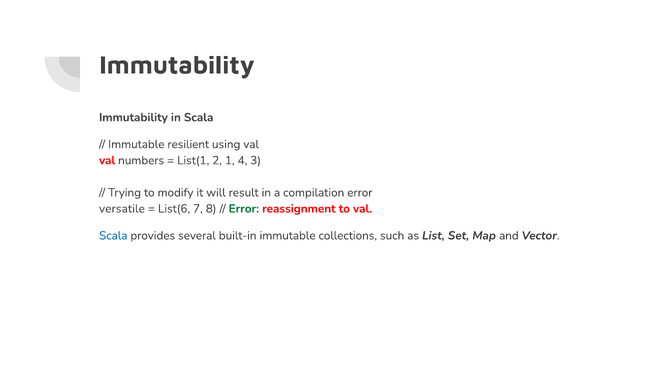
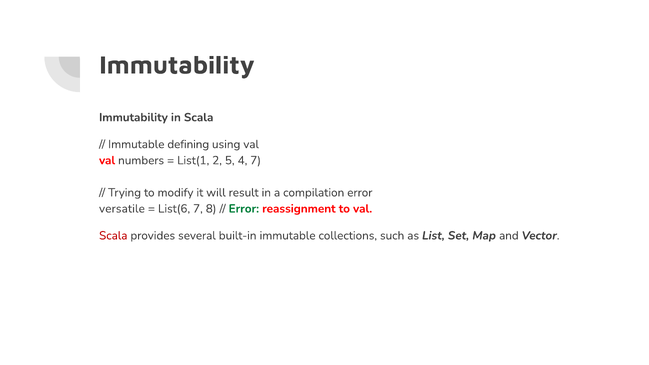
resilient: resilient -> defining (188, 144)
1: 1 -> 5 (230, 160)
4 3: 3 -> 7 (256, 160)
Scala colour: blue -> red (113, 236)
